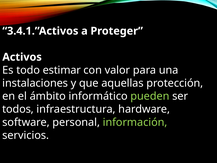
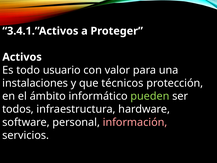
estimar: estimar -> usuario (62, 70)
aquellas: aquellas -> técnicos (122, 83)
información colour: light green -> pink (135, 122)
